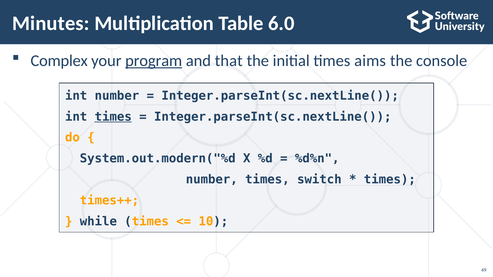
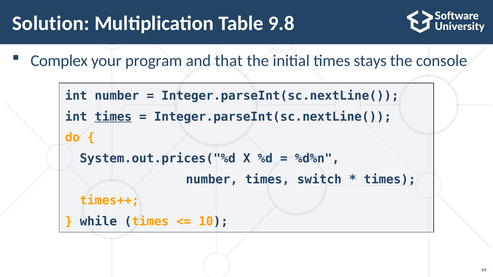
Minutes: Minutes -> Solution (51, 23)
6.0: 6.0 -> 9.8 (281, 23)
program underline: present -> none (154, 61)
aims: aims -> stays (370, 61)
System.out.modern("%d: System.out.modern("%d -> System.out.prices("%d (158, 159)
